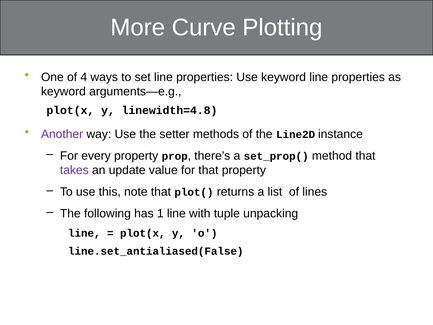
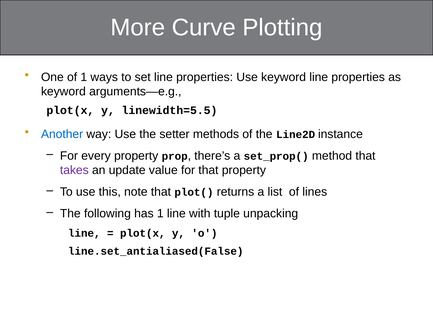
of 4: 4 -> 1 (84, 77)
linewidth=4.8: linewidth=4.8 -> linewidth=5.5 (170, 110)
Another colour: purple -> blue (62, 134)
